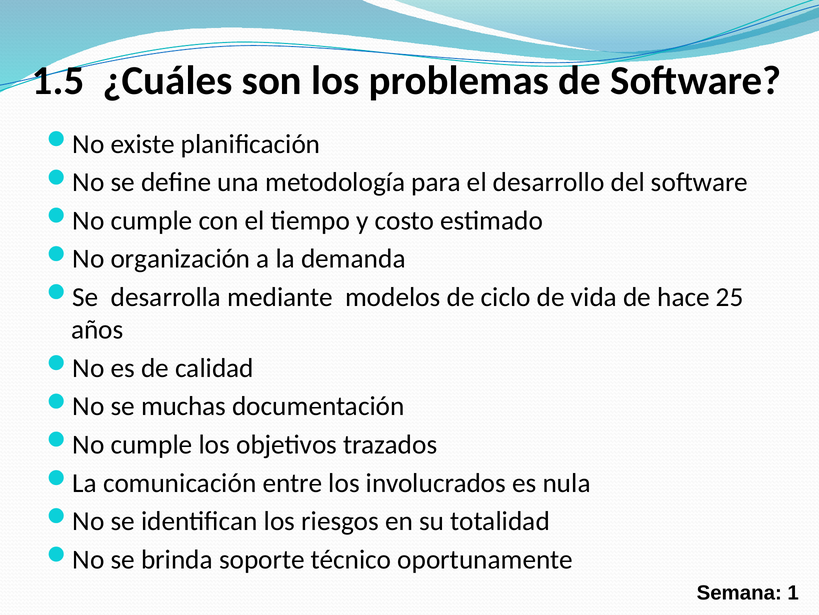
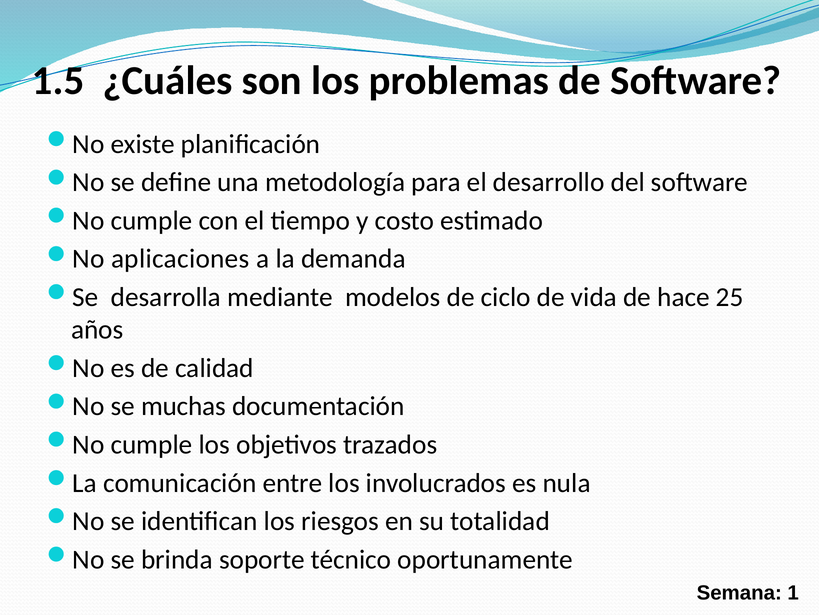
organización: organización -> aplicaciones (180, 259)
